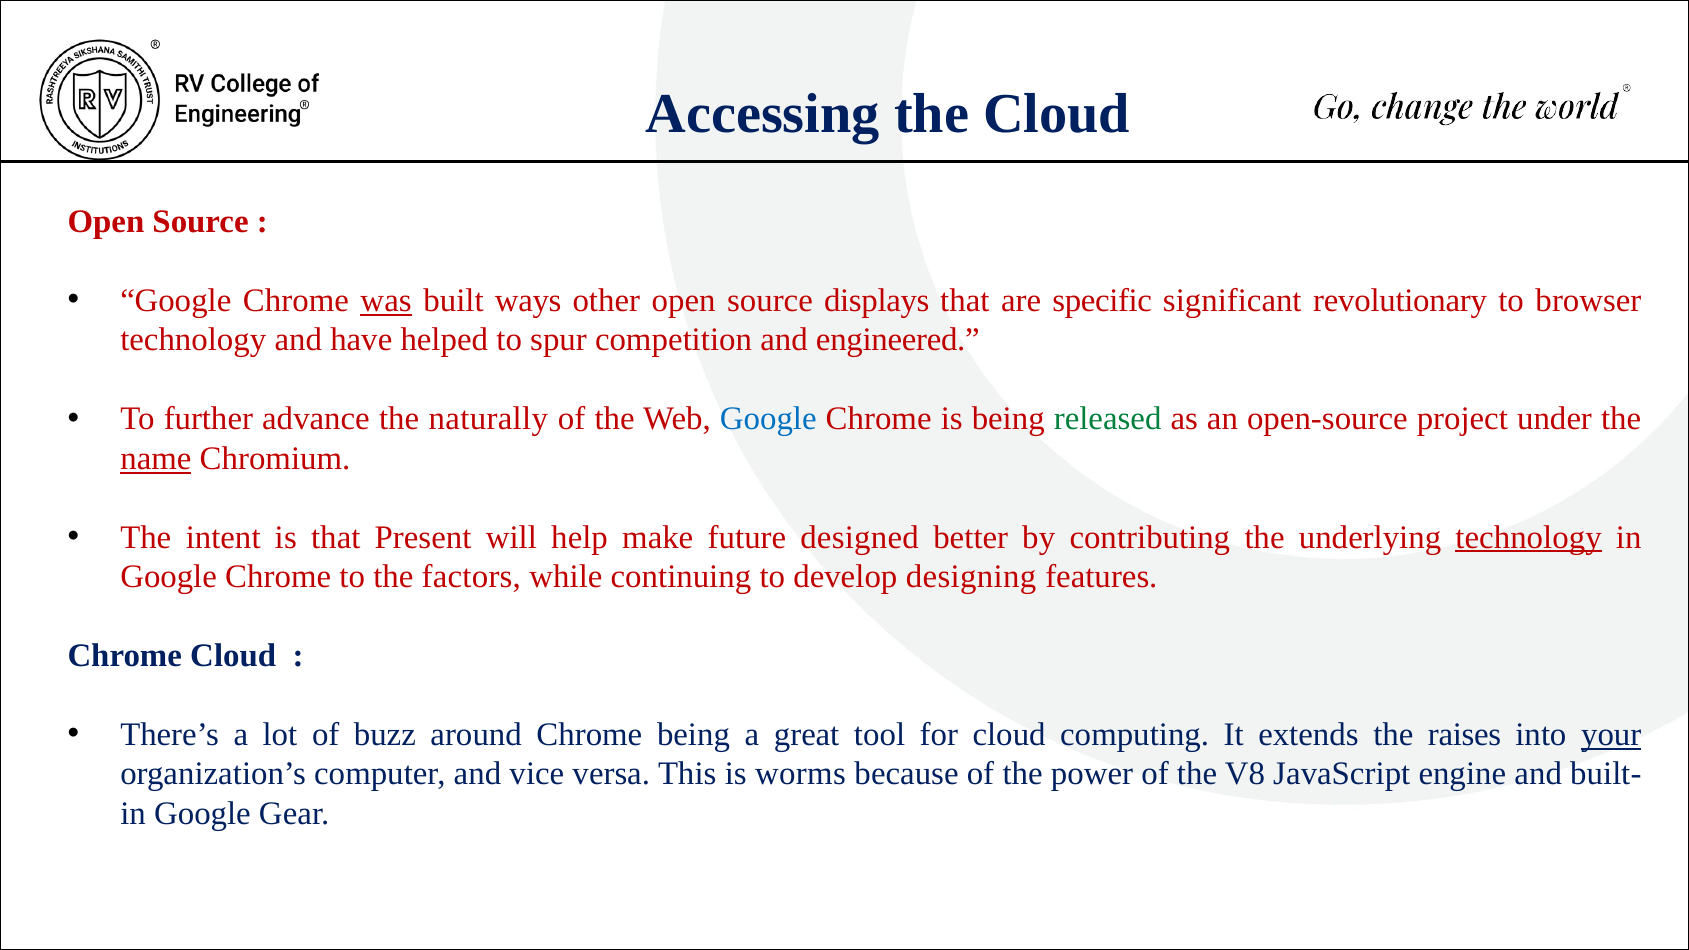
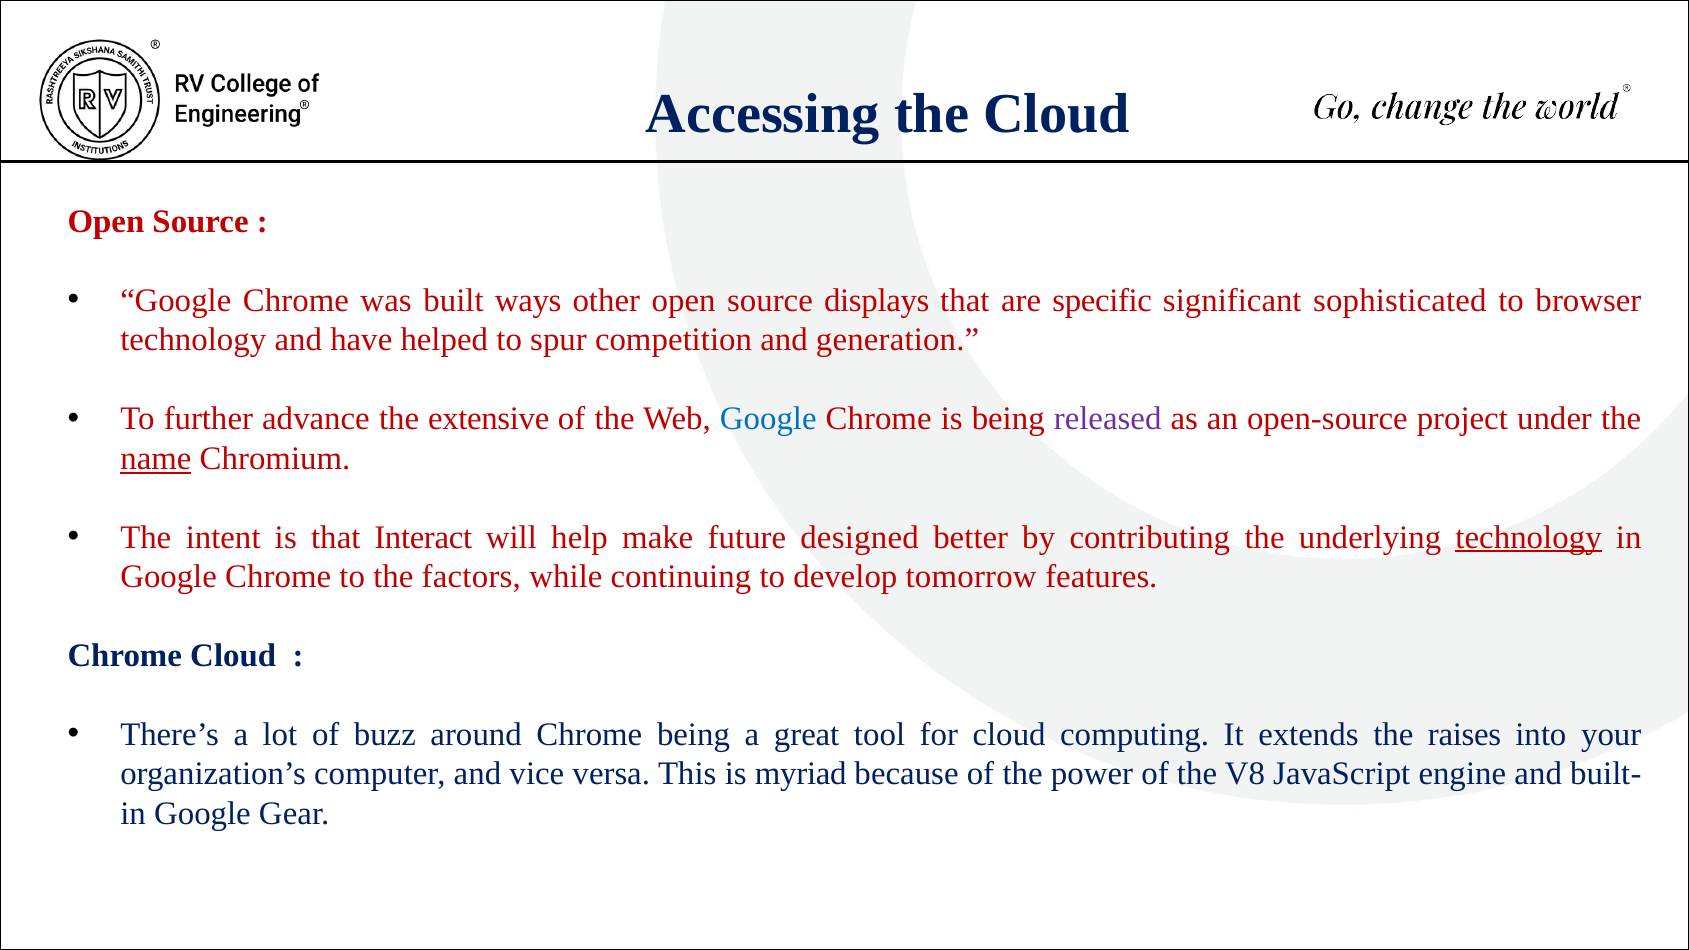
was underline: present -> none (386, 301)
revolutionary: revolutionary -> sophisticated (1400, 301)
engineered: engineered -> generation (898, 340)
naturally: naturally -> extensive (489, 419)
released colour: green -> purple (1108, 419)
Present: Present -> Interact (423, 537)
designing: designing -> tomorrow (971, 577)
your underline: present -> none (1611, 735)
worms: worms -> myriad (801, 774)
